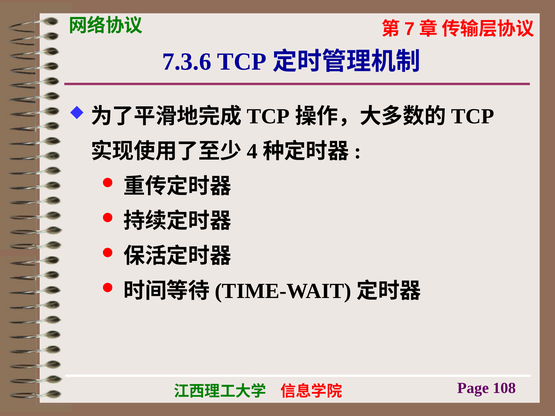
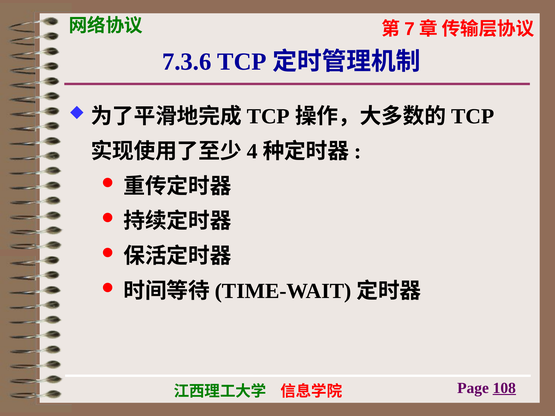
108 underline: none -> present (504, 388)
